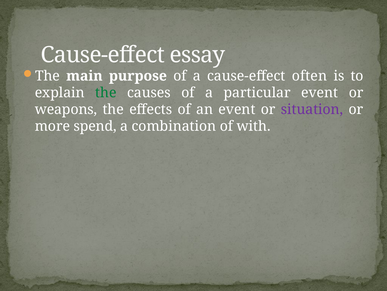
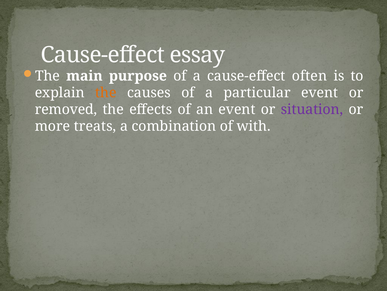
the colour: green -> orange (106, 93)
weapons: weapons -> removed (66, 109)
spend: spend -> treats (95, 126)
